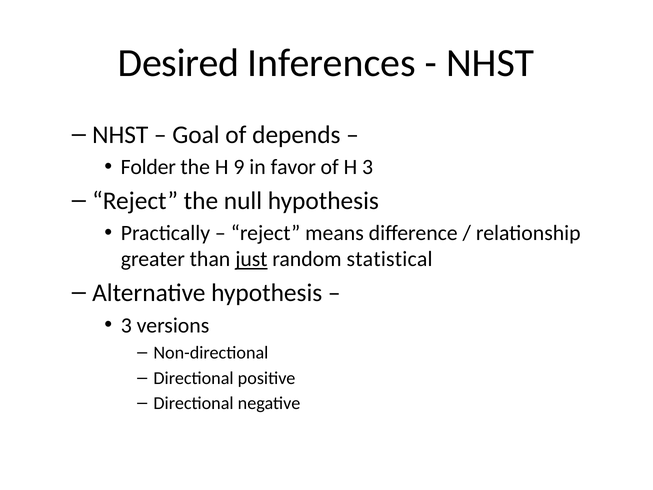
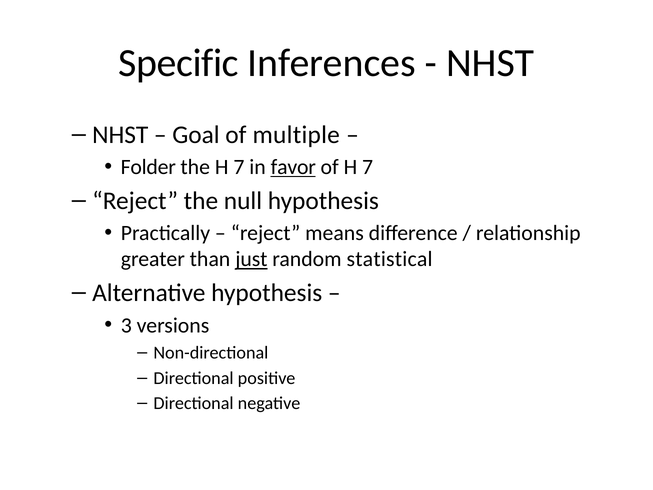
Desired: Desired -> Specific (179, 63)
depends: depends -> multiple (296, 135)
the H 9: 9 -> 7 (239, 167)
favor underline: none -> present (293, 167)
of H 3: 3 -> 7 (368, 167)
